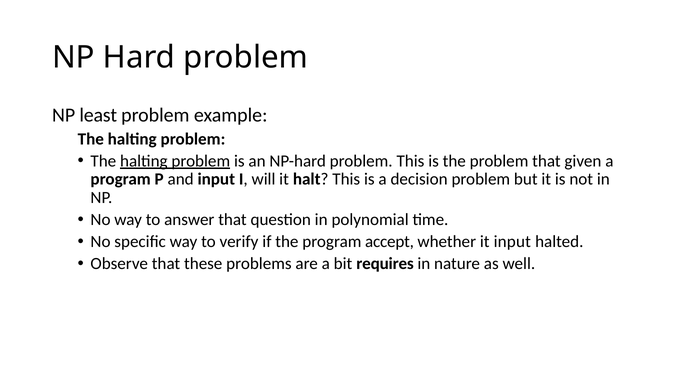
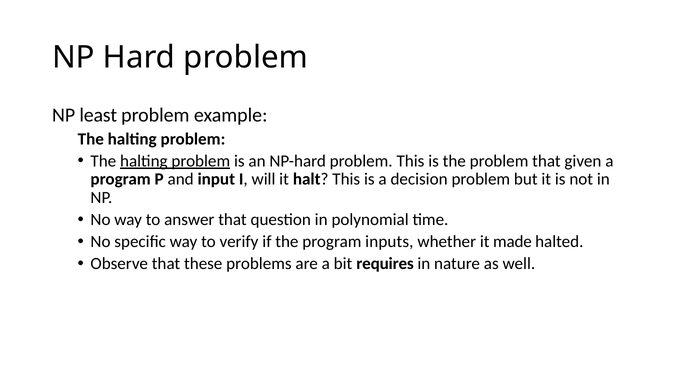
accept: accept -> inputs (389, 242)
it input: input -> made (512, 242)
